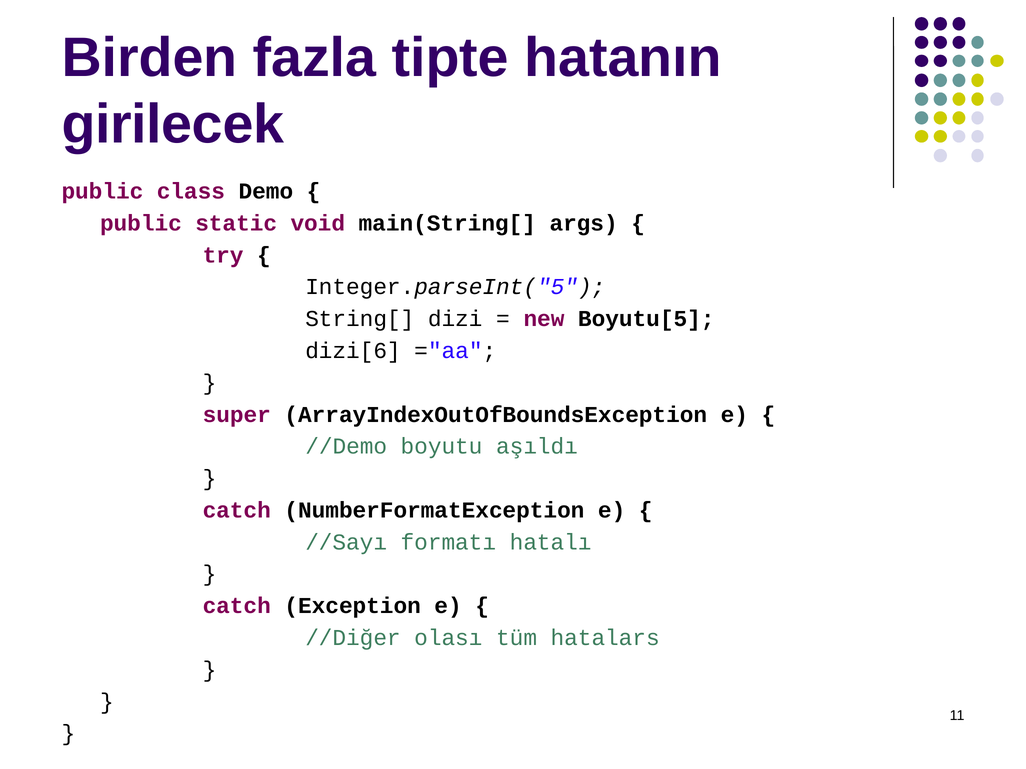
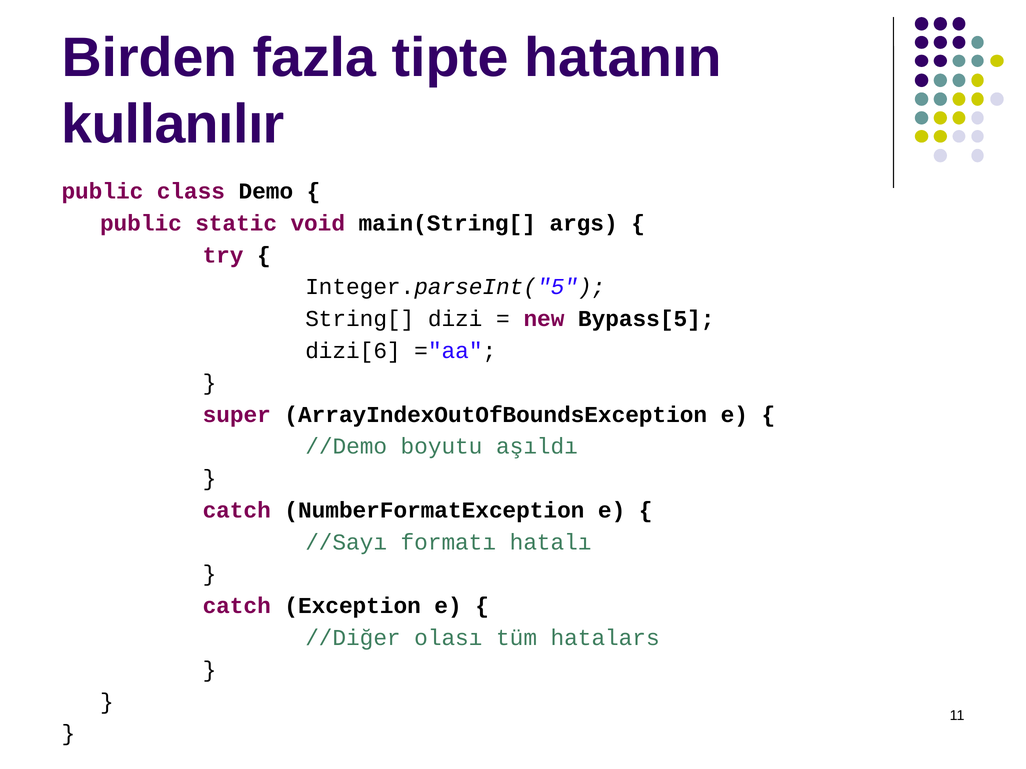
girilecek: girilecek -> kullanılır (173, 124)
Boyutu[5: Boyutu[5 -> Bypass[5 (646, 319)
